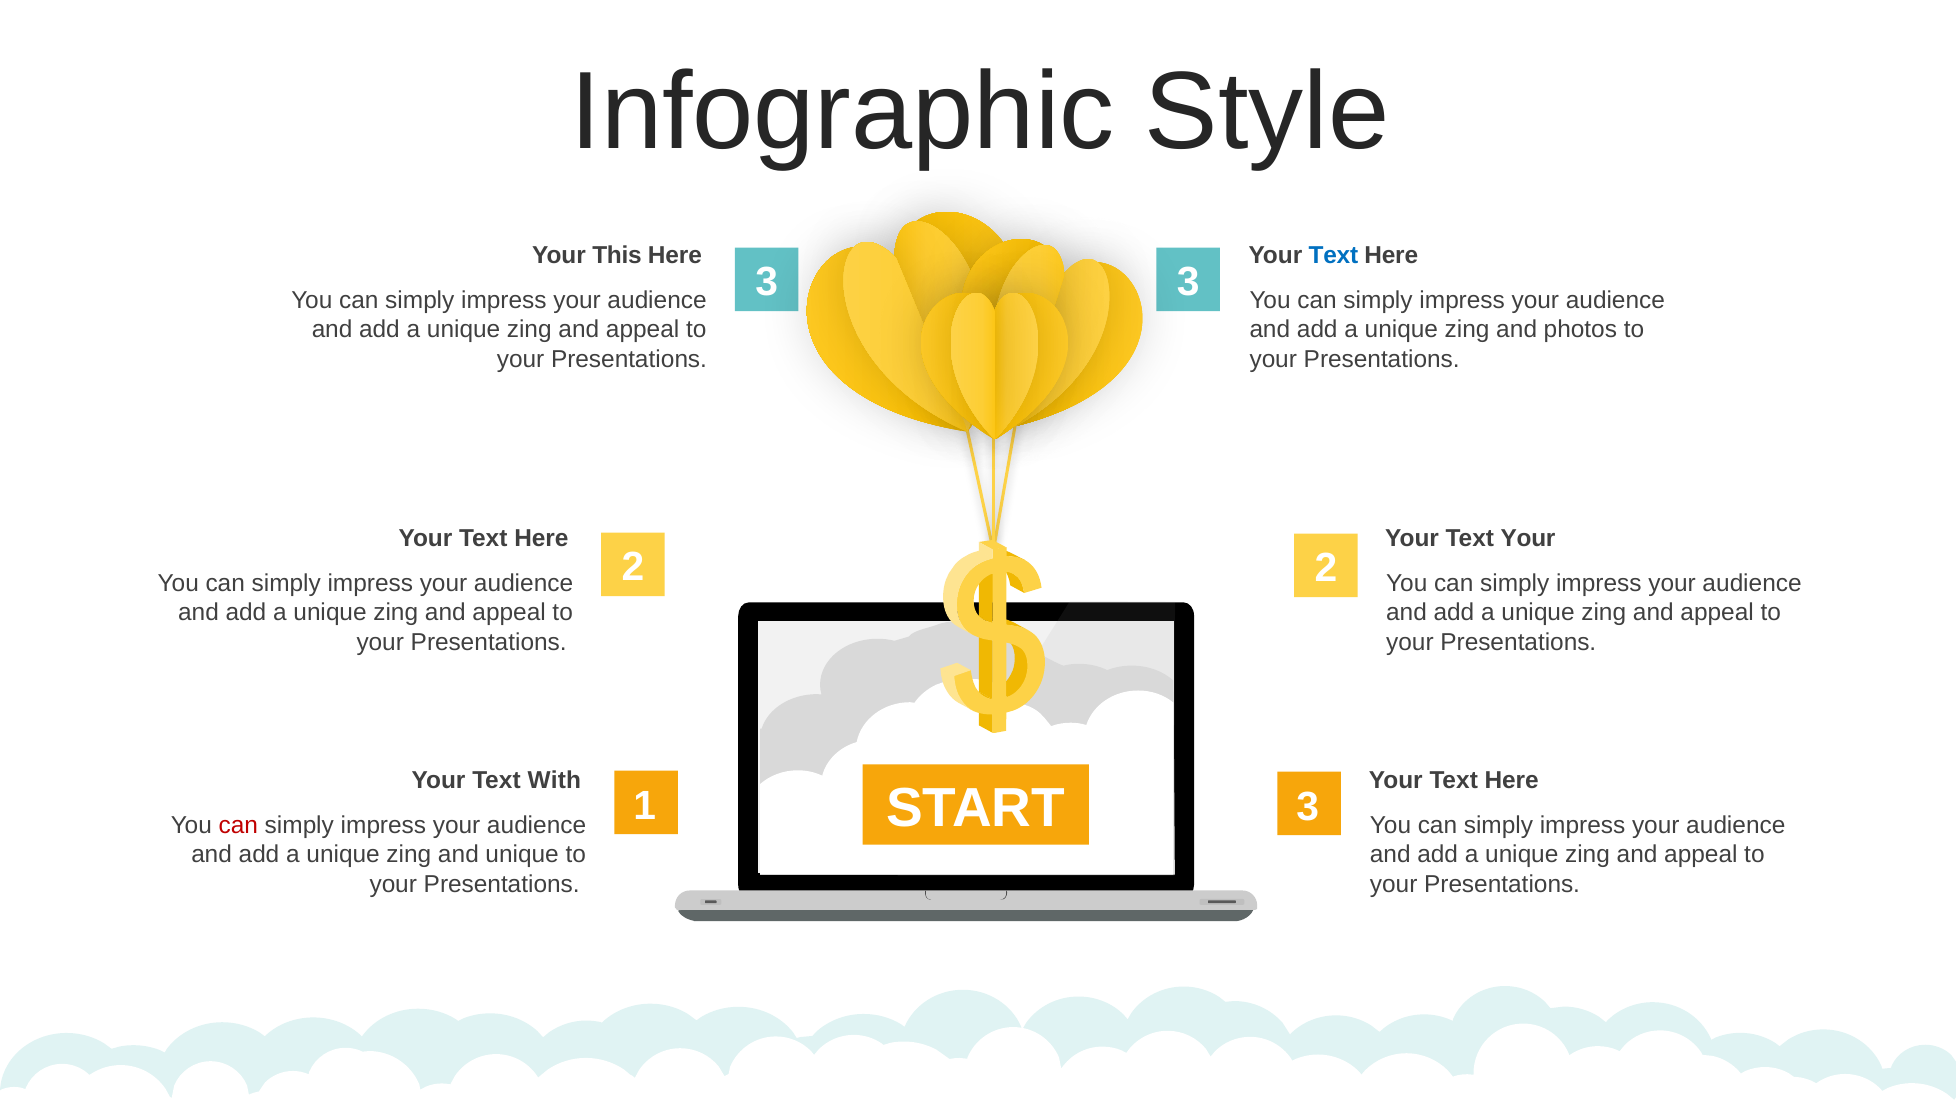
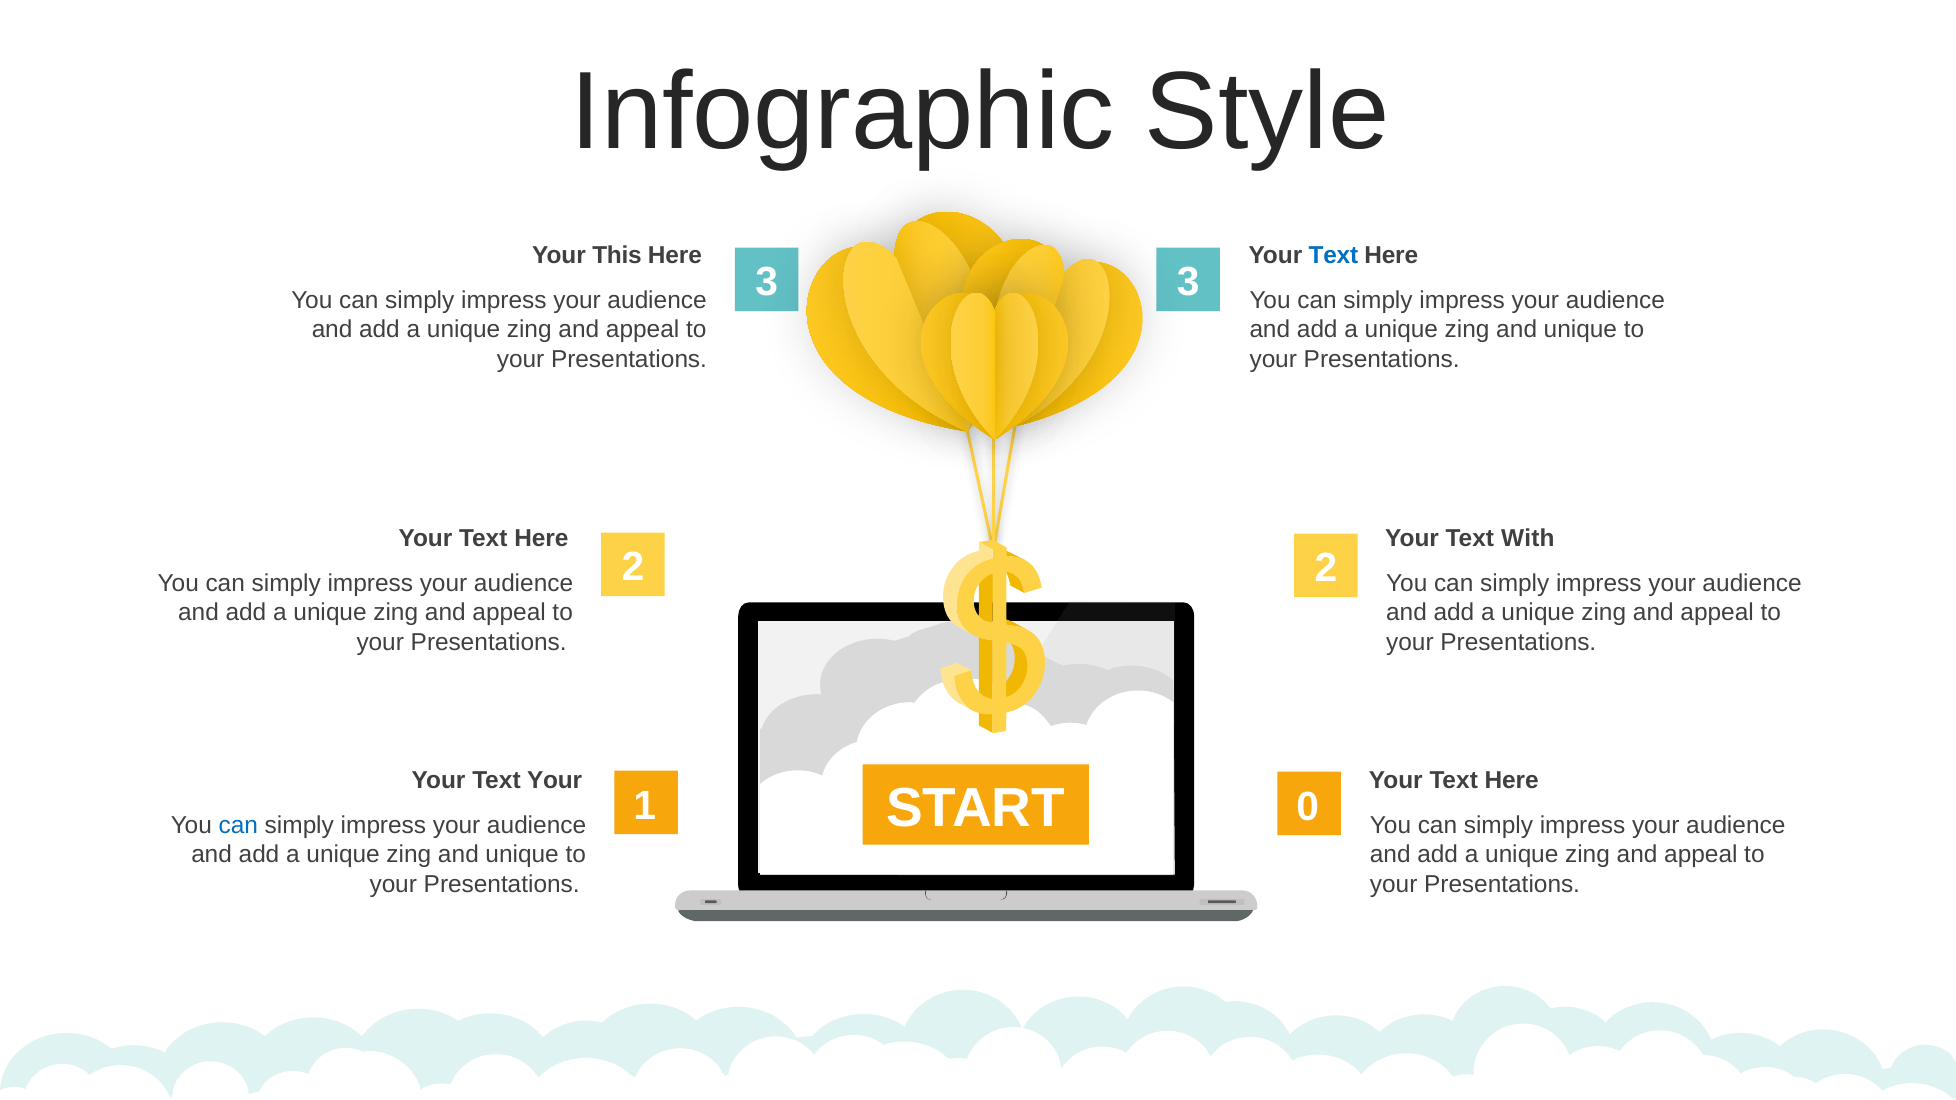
photos: photos -> unique (1580, 330)
Text Your: Your -> With (1528, 539)
Text With: With -> Your (555, 781)
1 3: 3 -> 0 (1308, 807)
can colour: red -> blue (238, 825)
